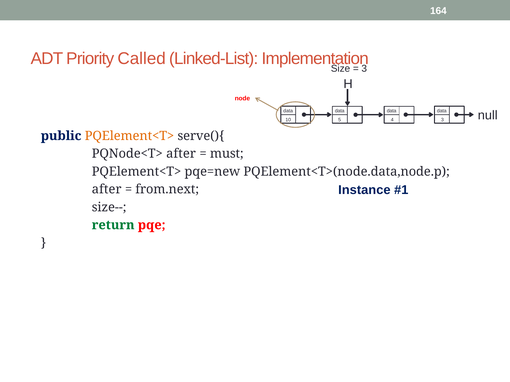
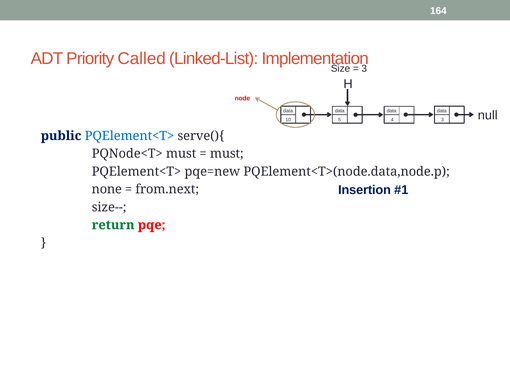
PQElement<T> colour: orange -> blue (129, 136)
PQNode<T> after: after -> must (181, 154)
Instance: Instance -> Insertion (364, 190)
after: after -> none (107, 190)
